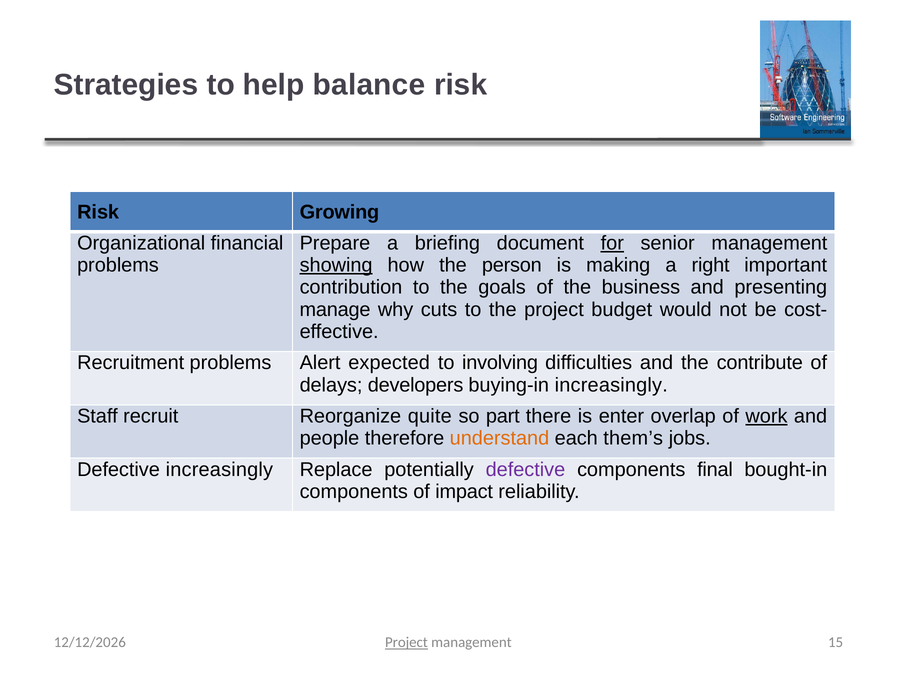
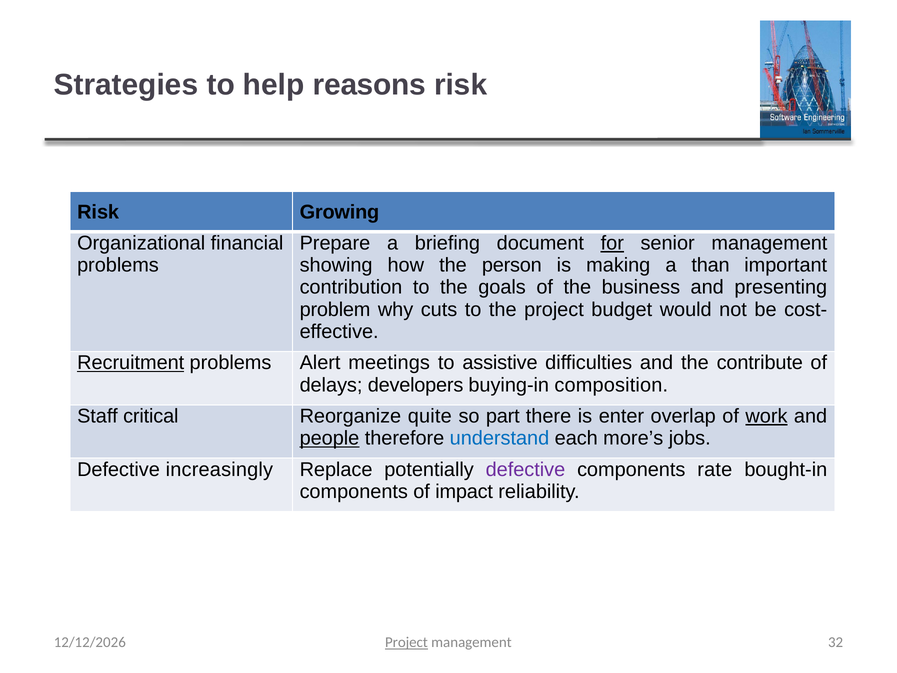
balance: balance -> reasons (369, 85)
showing underline: present -> none (336, 265)
right: right -> than (711, 265)
manage: manage -> problem (335, 309)
Recruitment underline: none -> present (131, 363)
expected: expected -> meetings (389, 363)
involving: involving -> assistive (500, 363)
buying-in increasingly: increasingly -> composition (611, 385)
recruit: recruit -> critical (151, 416)
people underline: none -> present (329, 438)
understand colour: orange -> blue (499, 438)
them’s: them’s -> more’s (633, 438)
final: final -> rate (715, 469)
15: 15 -> 32 (836, 642)
